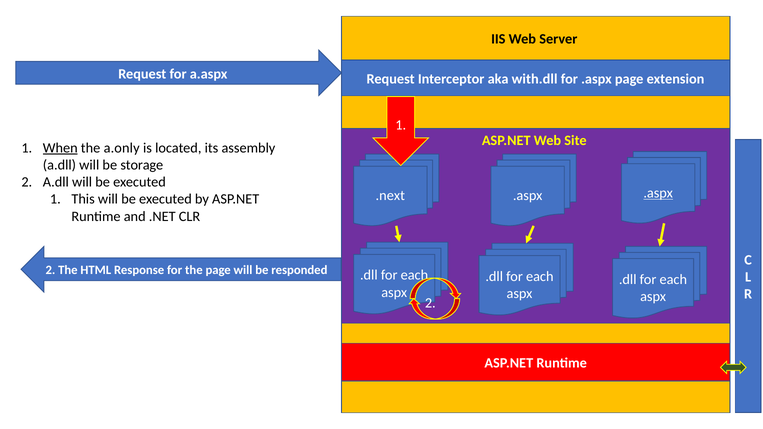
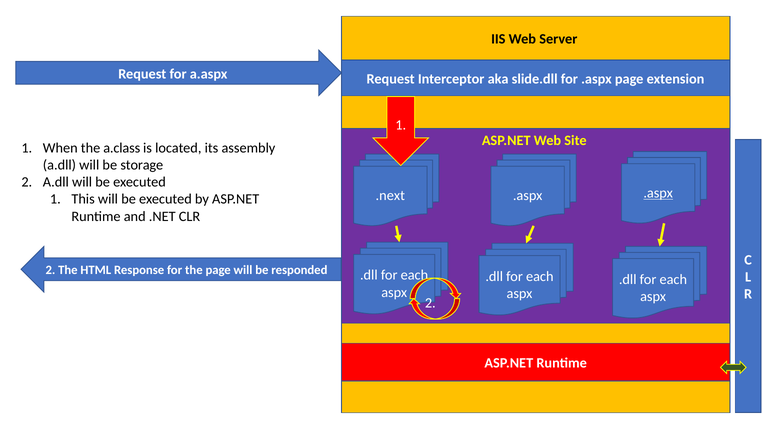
with.dll: with.dll -> slide.dll (535, 79)
When underline: present -> none (60, 148)
a.only: a.only -> a.class (122, 148)
